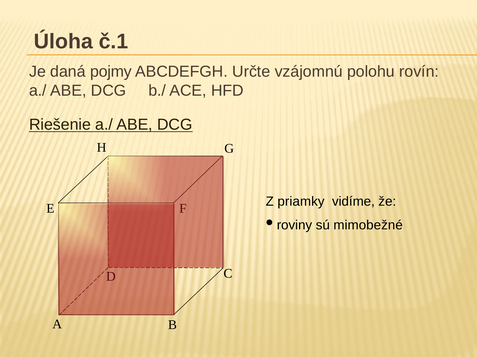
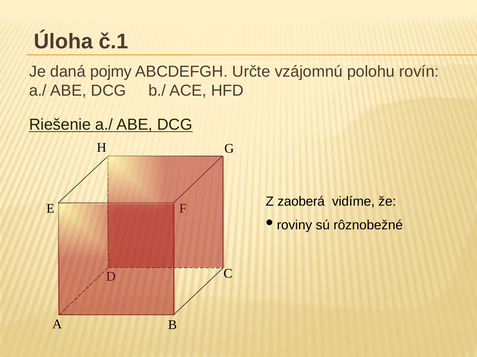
priamky: priamky -> zaoberá (301, 202)
mimobežné: mimobežné -> rôznobežné (368, 226)
